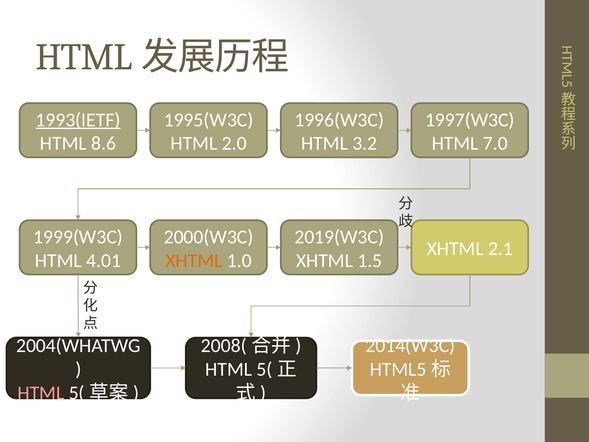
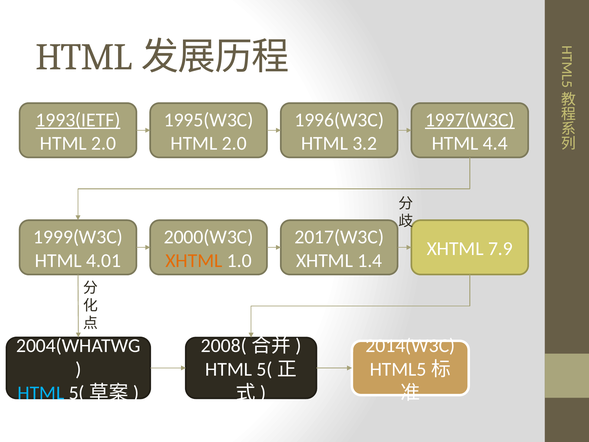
1997(W3C underline: none -> present (470, 120)
8.6: 8.6 -> 2.0 (104, 143)
7.0: 7.0 -> 4.4 (495, 143)
2019(W3C: 2019(W3C -> 2017(W3C (339, 237)
2.1: 2.1 -> 7.9 (500, 249)
1.5: 1.5 -> 1.4 (370, 260)
HTML colour: pink -> light blue (41, 393)
